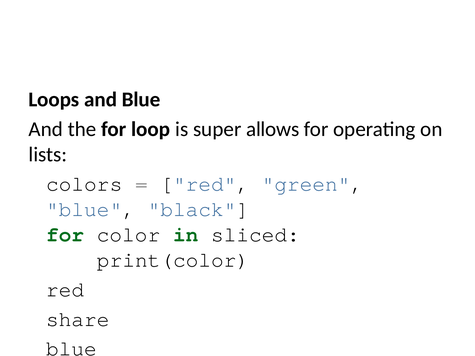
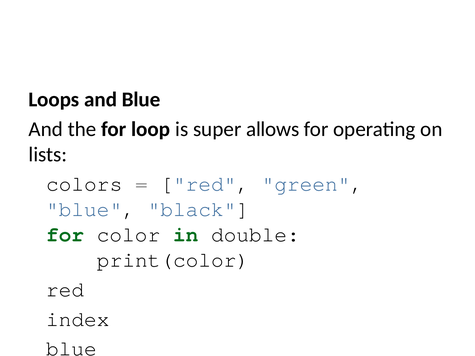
sliced: sliced -> double (255, 235)
share: share -> index (78, 319)
